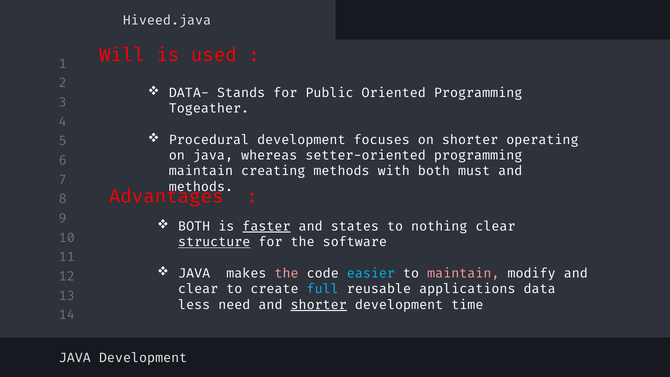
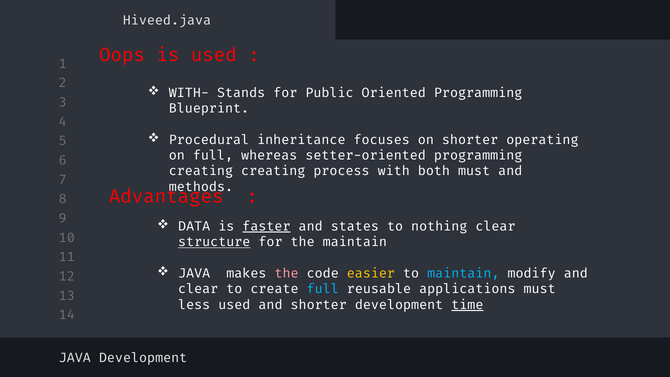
Will: Will -> Oops (122, 55)
DATA-: DATA- -> WITH- (189, 93)
Togeather: Togeather -> Blueprint (209, 109)
Procedural development: development -> inheritance (301, 140)
on java: java -> full (213, 155)
maintain: maintain -> creating (201, 171)
creating methods: methods -> process (342, 171)
BOTH: BOTH -> DATA (194, 226)
the software: software -> maintain (355, 242)
easier colour: light blue -> yellow (371, 273)
maintain colour: pink -> light blue (463, 273)
applications data: data -> must (540, 289)
less need: need -> used (234, 305)
shorter underline: present -> none (319, 305)
time underline: none -> present (467, 305)
